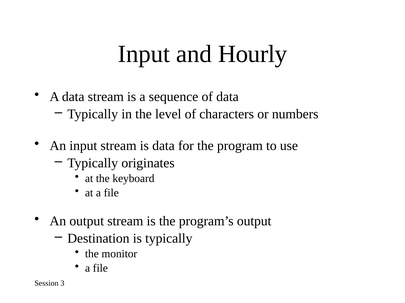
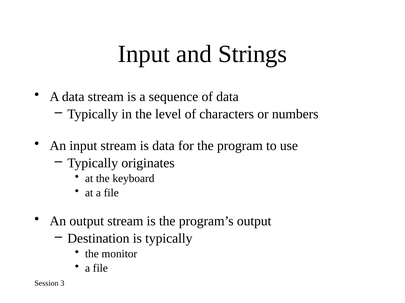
Hourly: Hourly -> Strings (253, 54)
